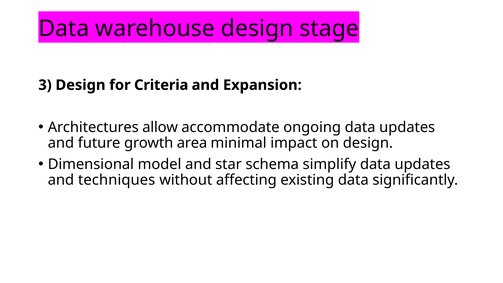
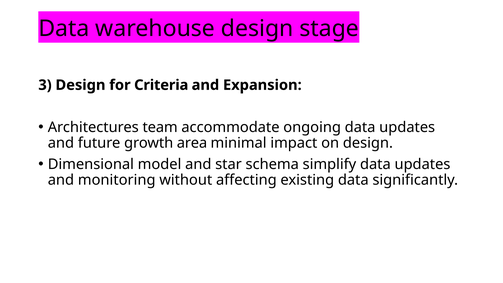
allow: allow -> team (160, 127)
techniques: techniques -> monitoring (117, 180)
